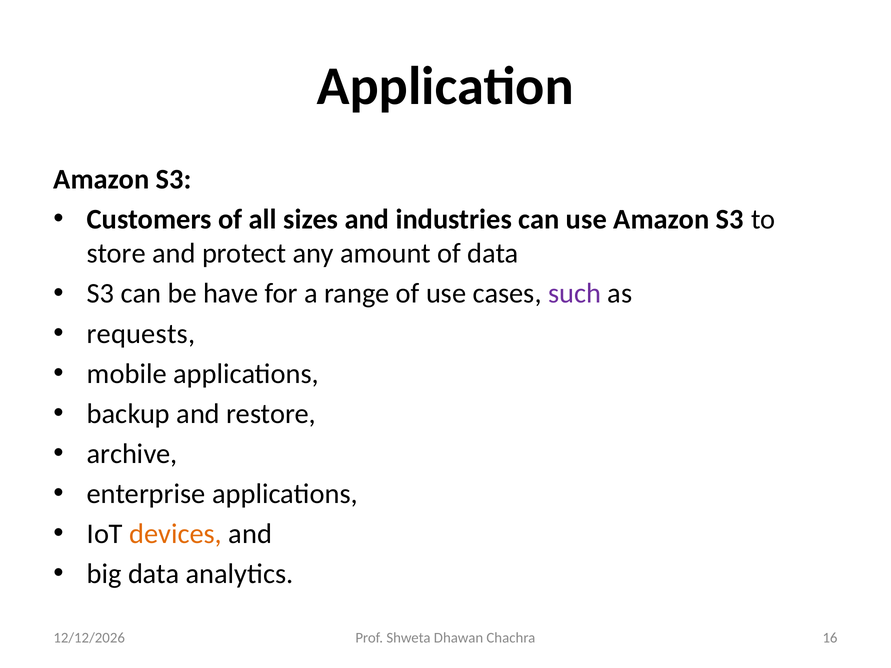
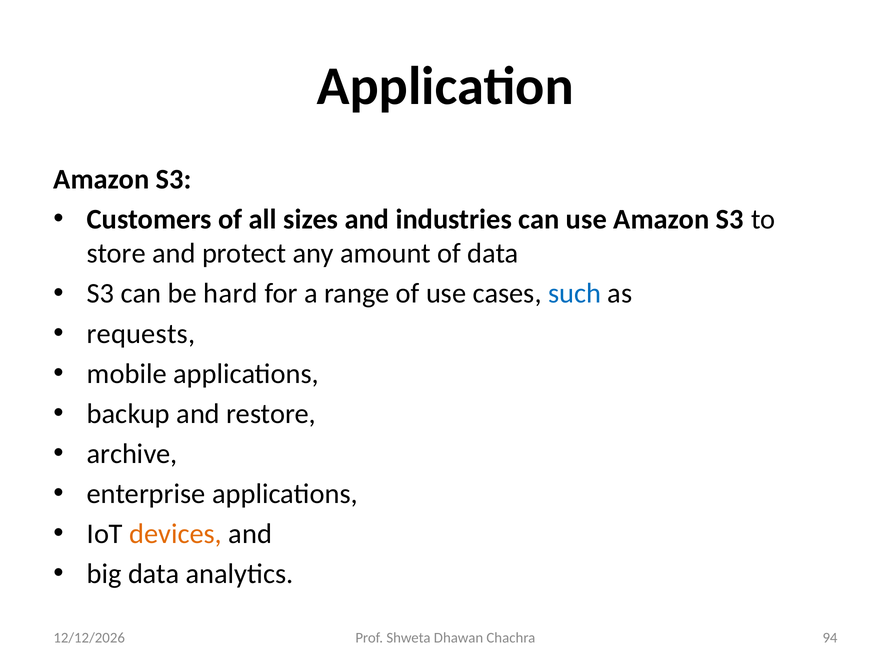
have: have -> hard (231, 294)
such colour: purple -> blue (575, 294)
16: 16 -> 94 (830, 638)
